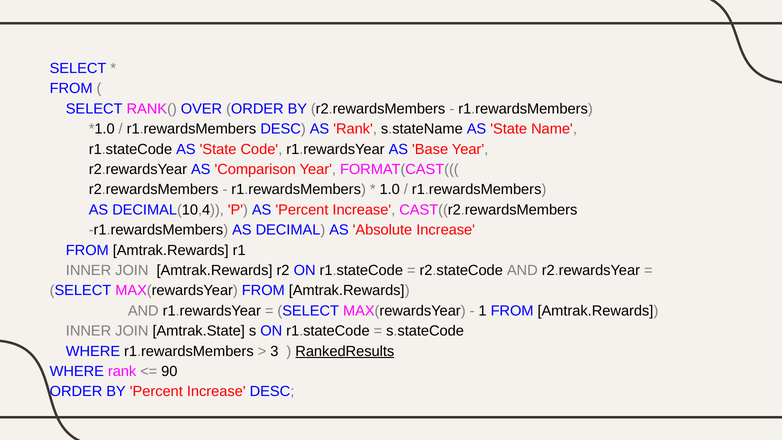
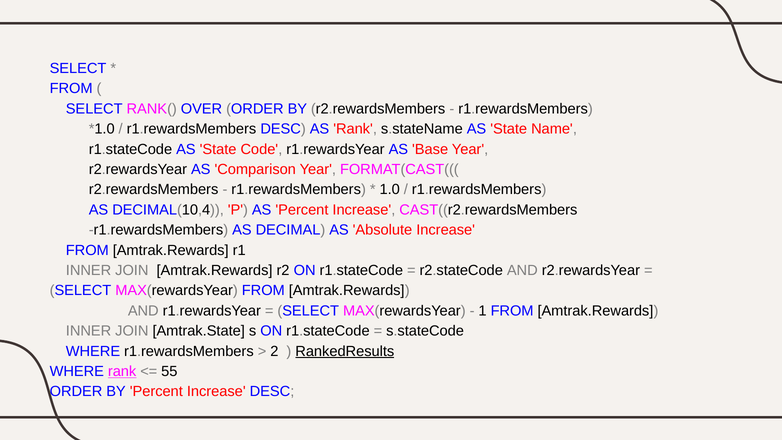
3: 3 -> 2 (274, 351)
rank underline: none -> present (122, 371)
90: 90 -> 55 (169, 371)
